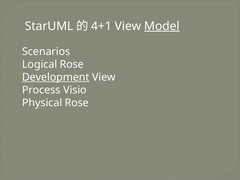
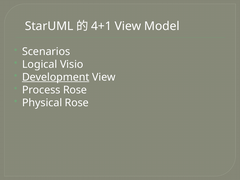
Model underline: present -> none (162, 26)
Logical Rose: Rose -> Visio (72, 64)
Process Visio: Visio -> Rose (75, 90)
